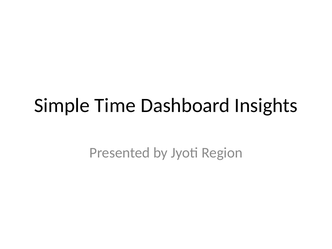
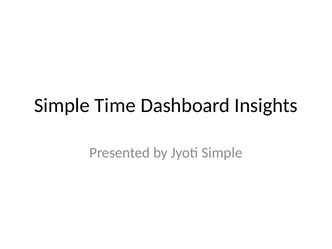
Jyoti Region: Region -> Simple (222, 153)
